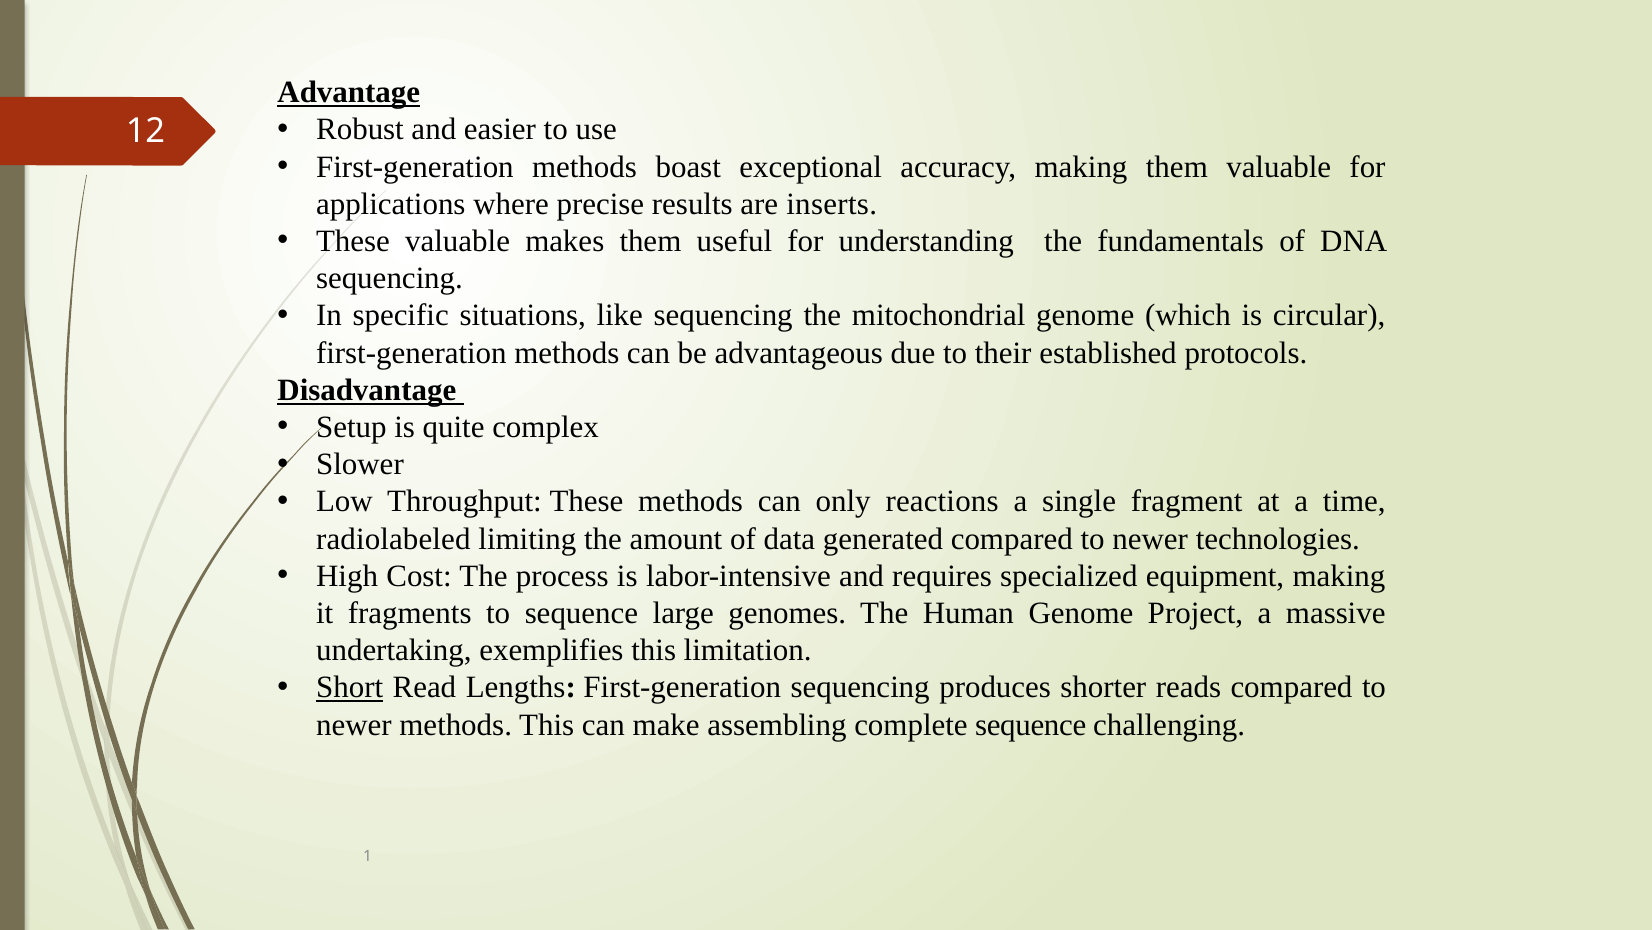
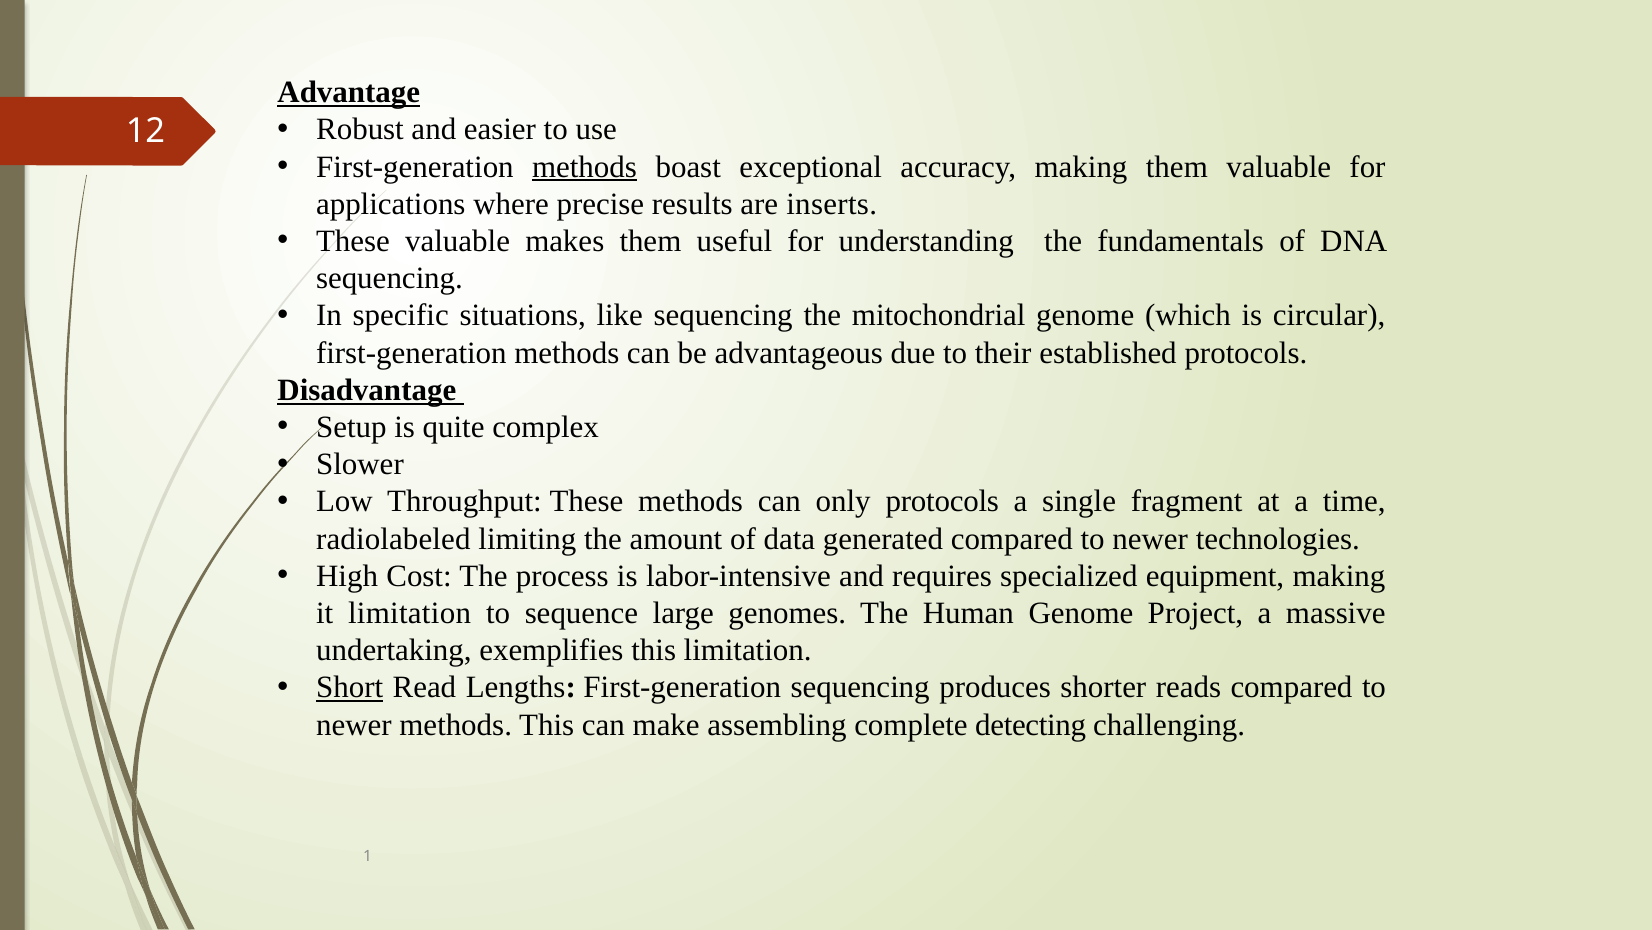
methods underline: none -> present (585, 167)
only reactions: reactions -> protocols (942, 501)
it fragments: fragments -> limitation (410, 613)
complete sequence: sequence -> detecting (1031, 724)
